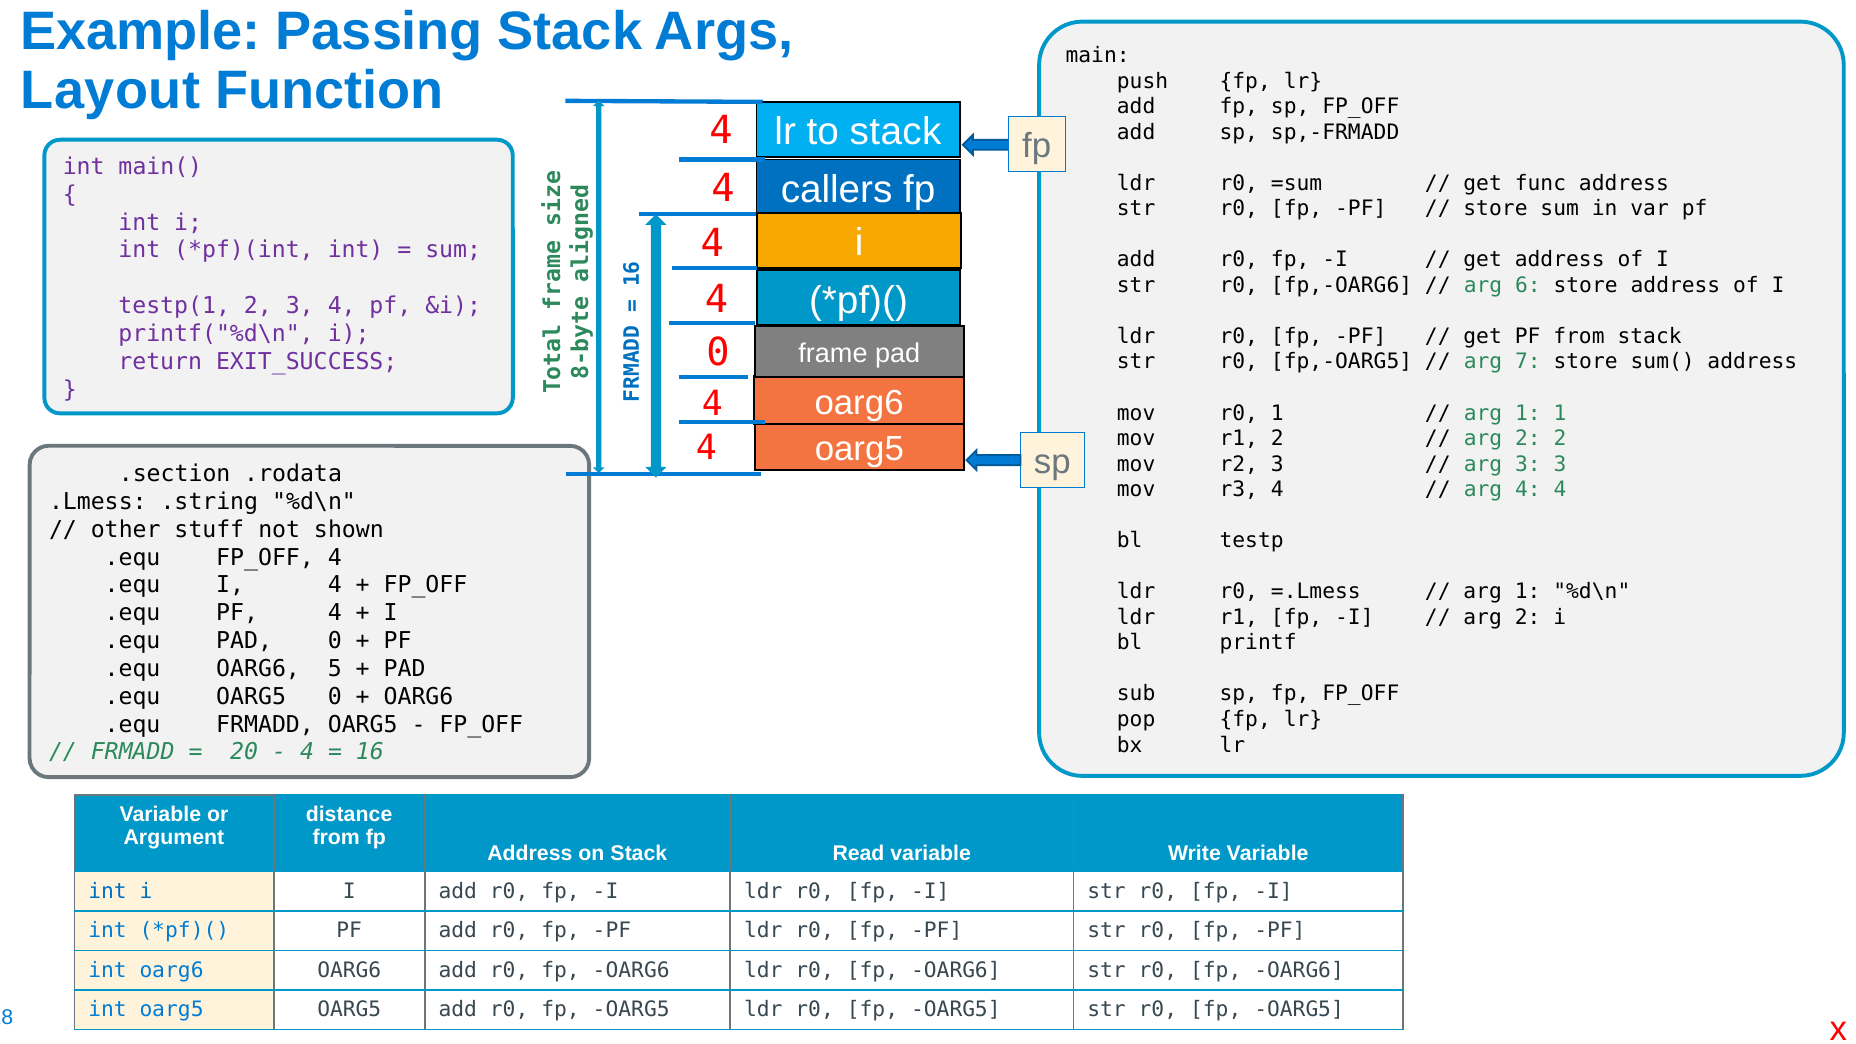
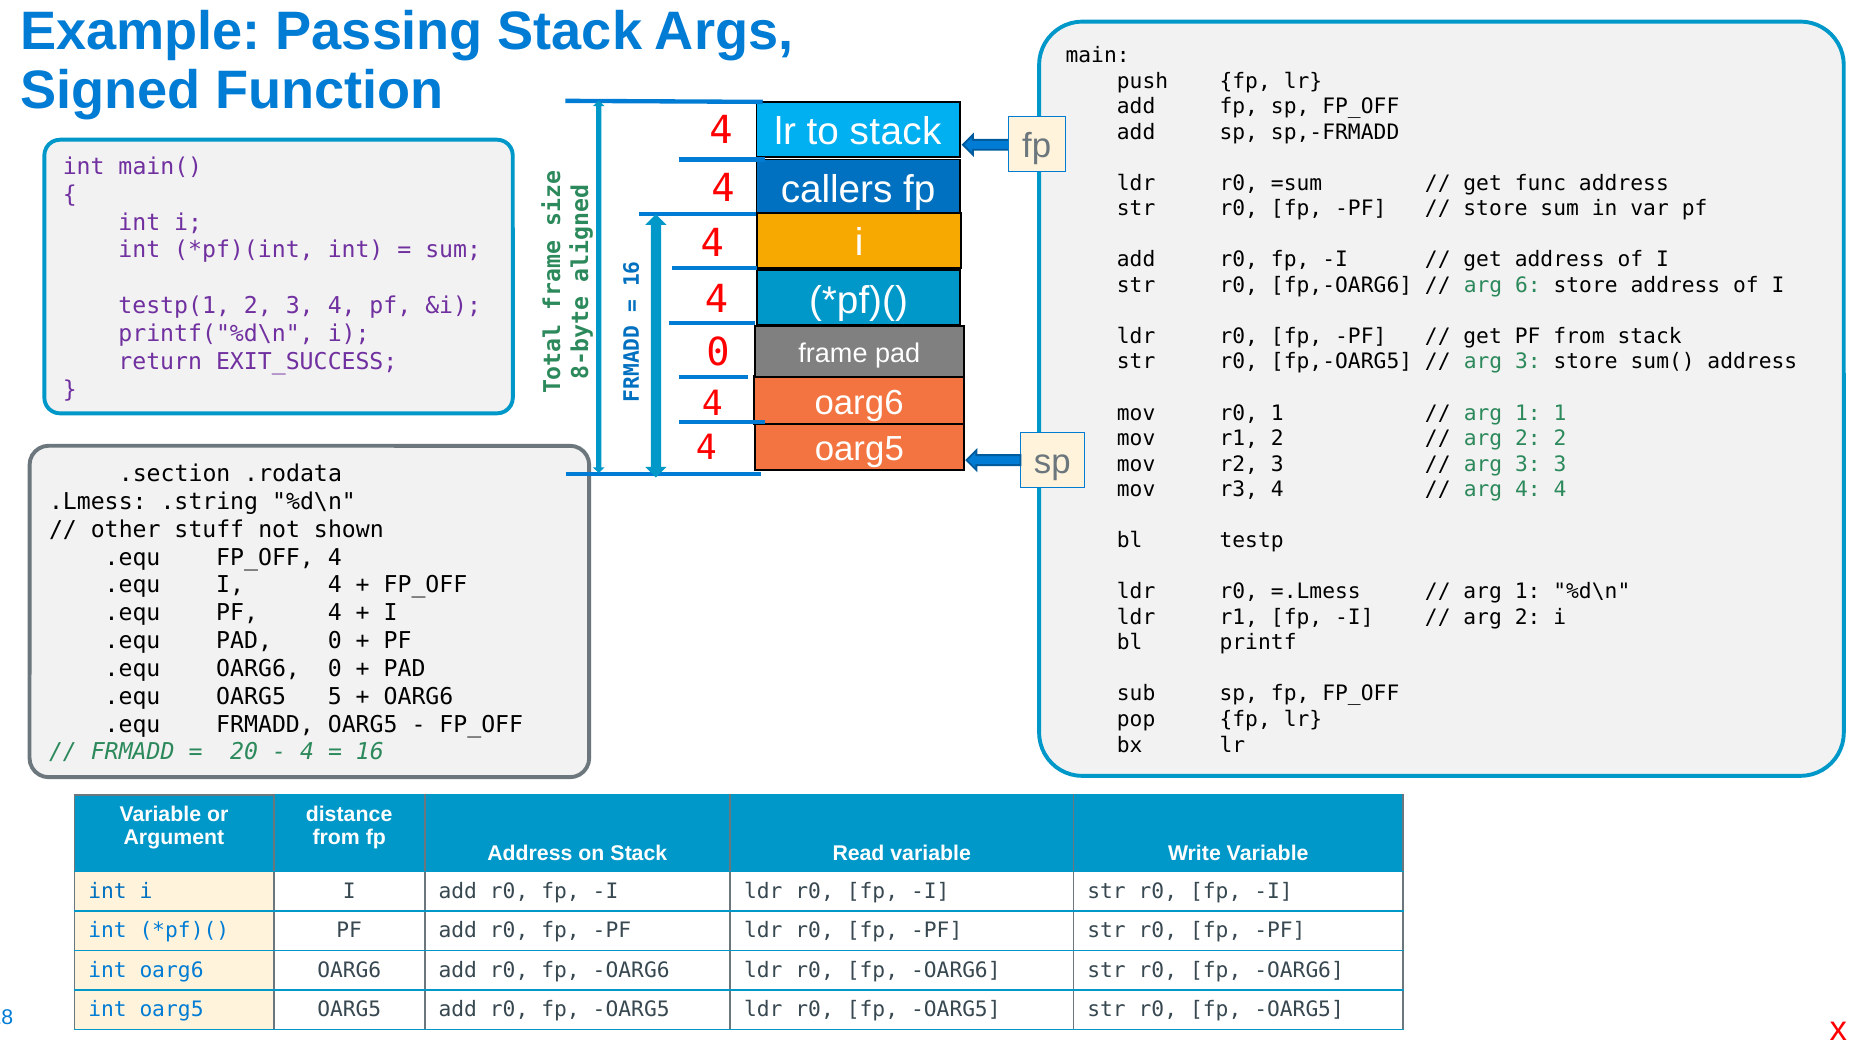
Layout: Layout -> Signed (111, 91)
7: 7 -> 3 (1528, 362)
OARG6 5: 5 -> 0 (335, 669)
OARG5 0: 0 -> 5 (335, 697)
